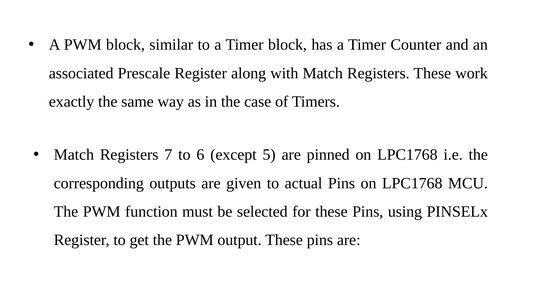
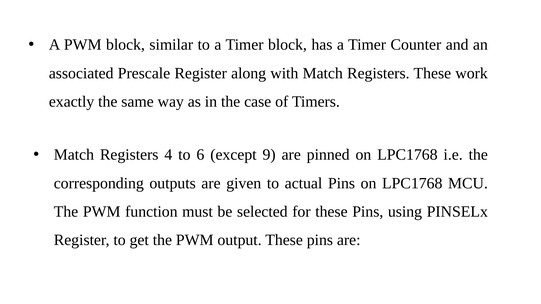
7: 7 -> 4 (168, 155)
5: 5 -> 9 (269, 155)
